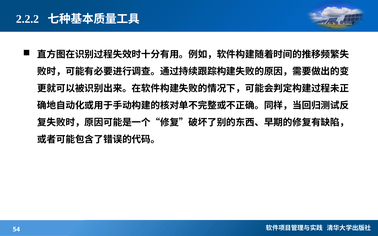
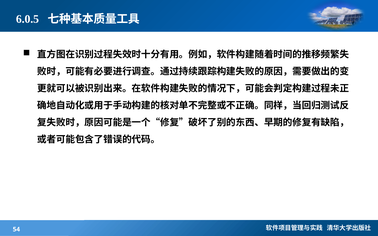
2.2.2: 2.2.2 -> 6.0.5 (27, 19)
